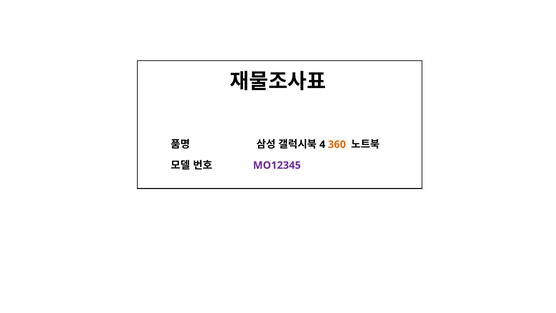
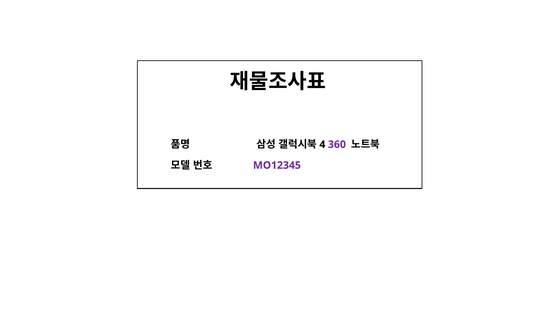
360 colour: orange -> purple (337, 144)
